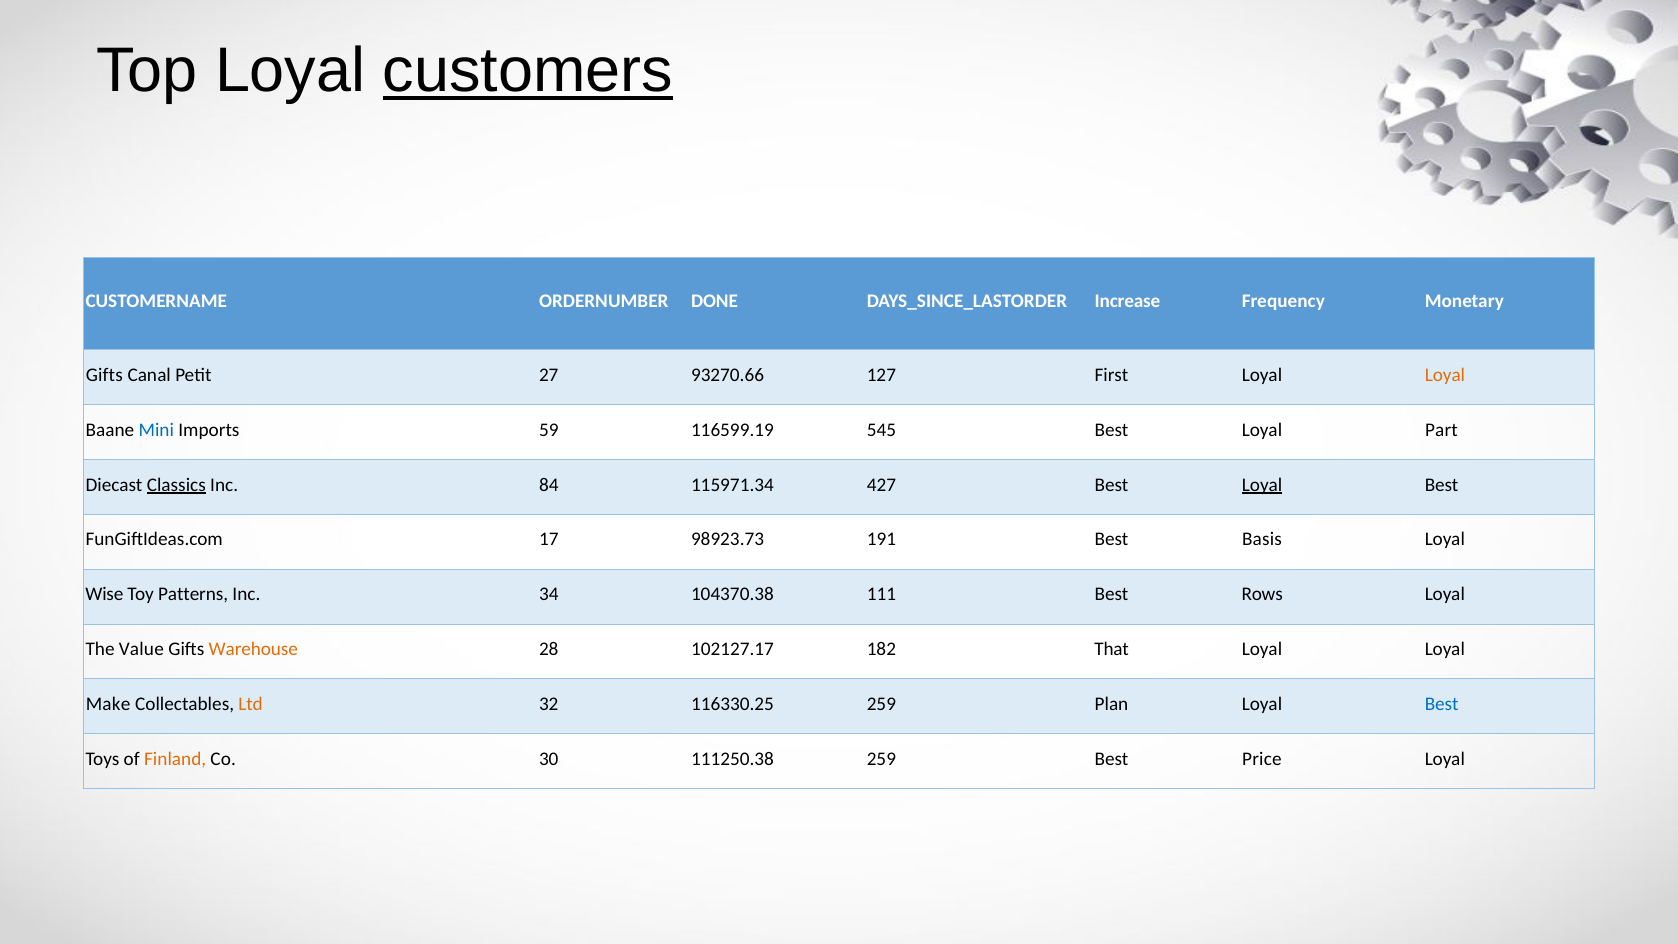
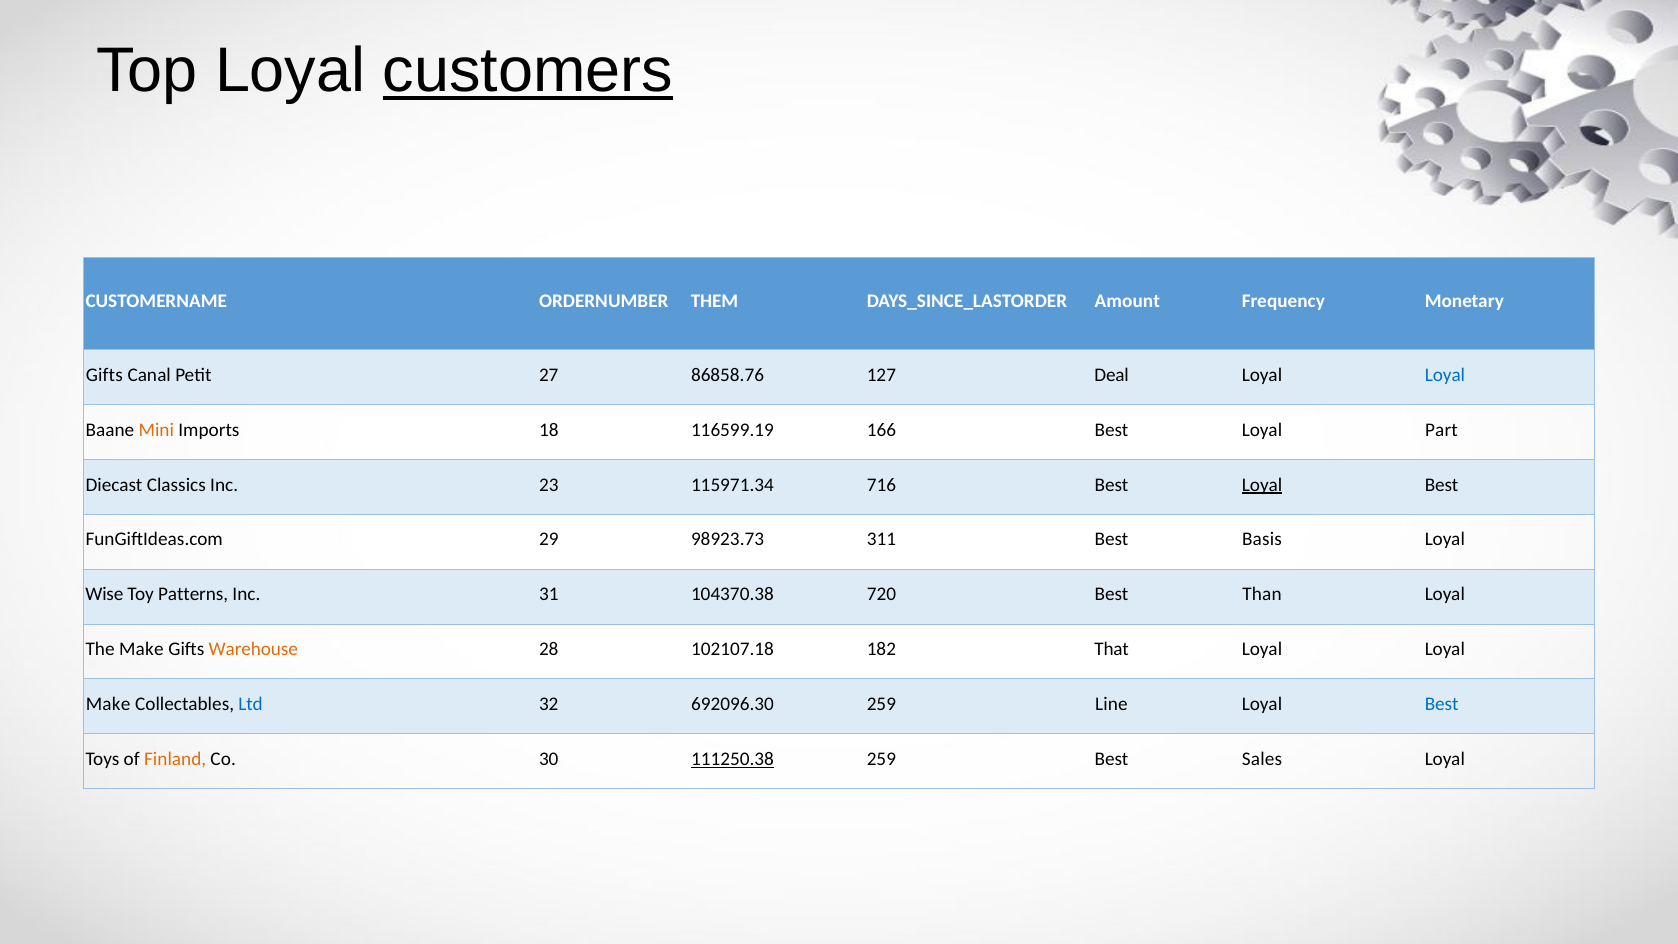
DONE: DONE -> THEM (715, 301)
Increase: Increase -> Amount (1127, 301)
93270.66: 93270.66 -> 86858.76 (728, 375)
First: First -> Deal (1112, 375)
Loyal colour: orange -> blue (1445, 375)
Mini colour: blue -> orange (156, 430)
59: 59 -> 18 (549, 430)
545: 545 -> 166 (881, 430)
Classics underline: present -> none (176, 485)
84: 84 -> 23 (549, 485)
427: 427 -> 716 (881, 485)
17: 17 -> 29 (549, 540)
191: 191 -> 311 (881, 540)
34: 34 -> 31 (549, 594)
111: 111 -> 720 (881, 594)
Rows: Rows -> Than (1262, 594)
The Value: Value -> Make (141, 649)
102127.17: 102127.17 -> 102107.18 (732, 649)
Ltd colour: orange -> blue (251, 704)
116330.25: 116330.25 -> 692096.30 (732, 704)
Plan: Plan -> Line (1111, 704)
111250.38 underline: none -> present (732, 759)
Price: Price -> Sales (1262, 759)
